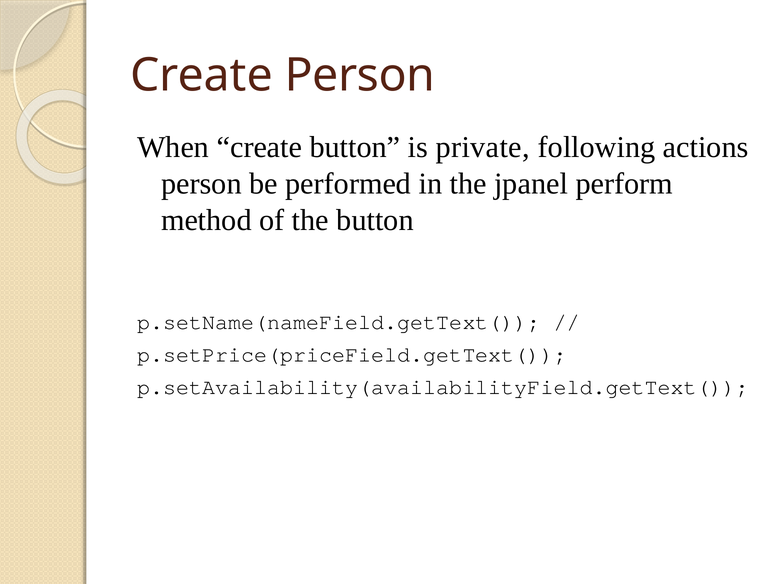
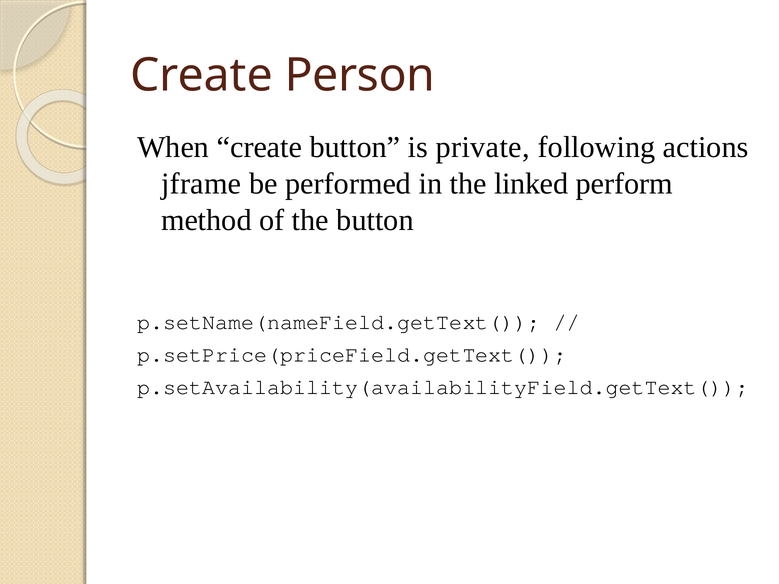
person: person -> jframe (201, 184)
jpanel: jpanel -> linked (531, 184)
